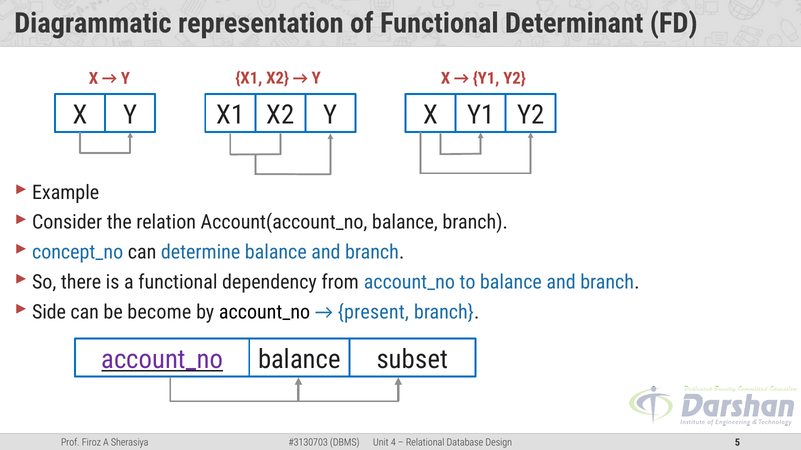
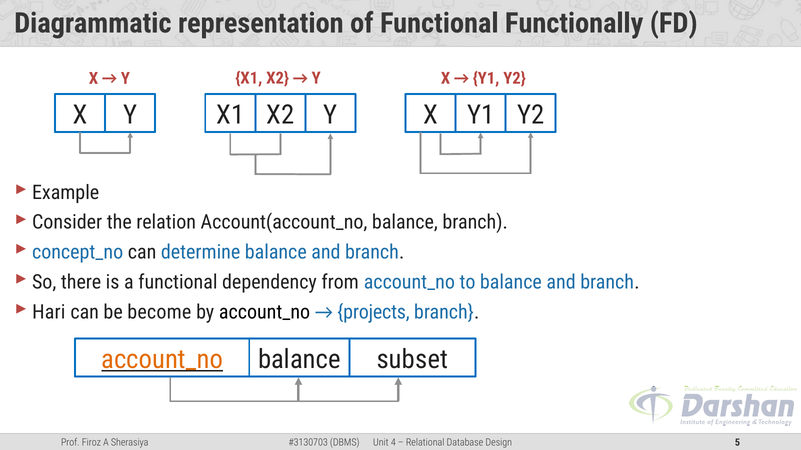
Determinant: Determinant -> Functionally (574, 23)
Side: Side -> Hari (49, 313)
present: present -> projects (374, 313)
account_no colour: purple -> orange (162, 360)
